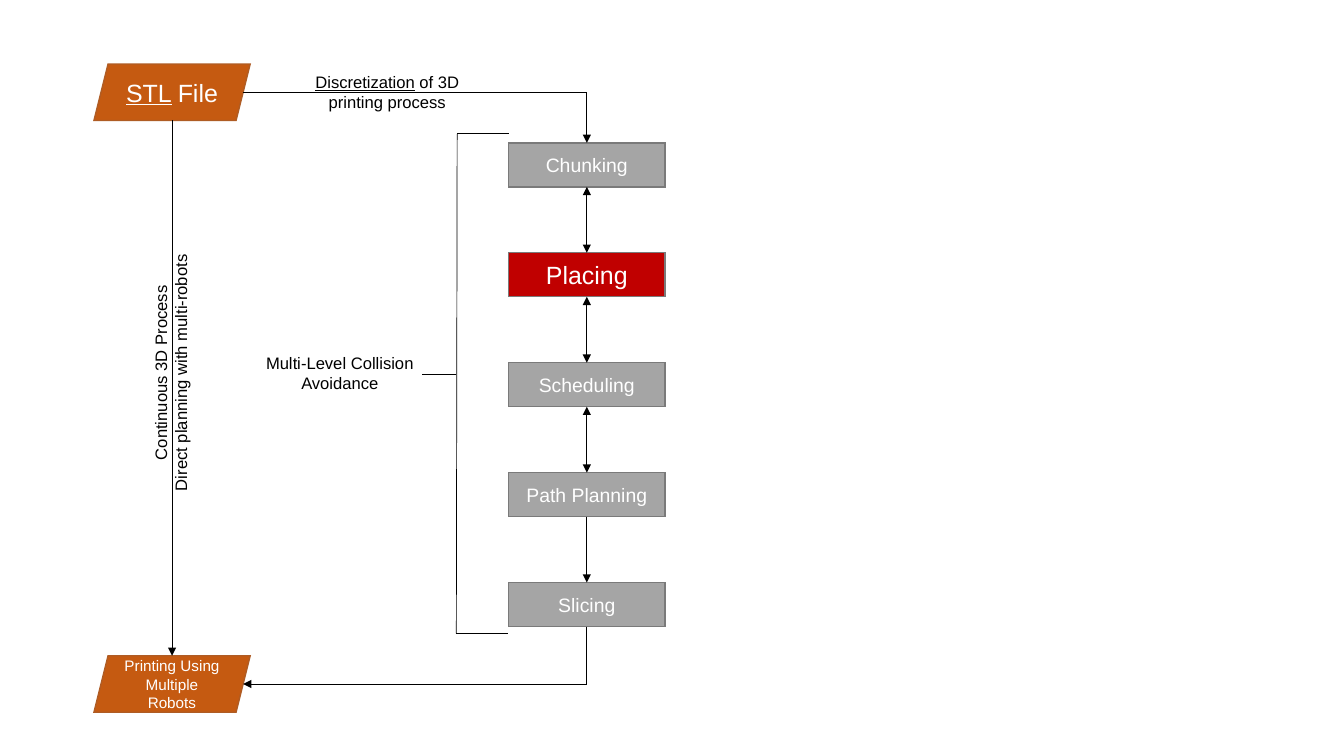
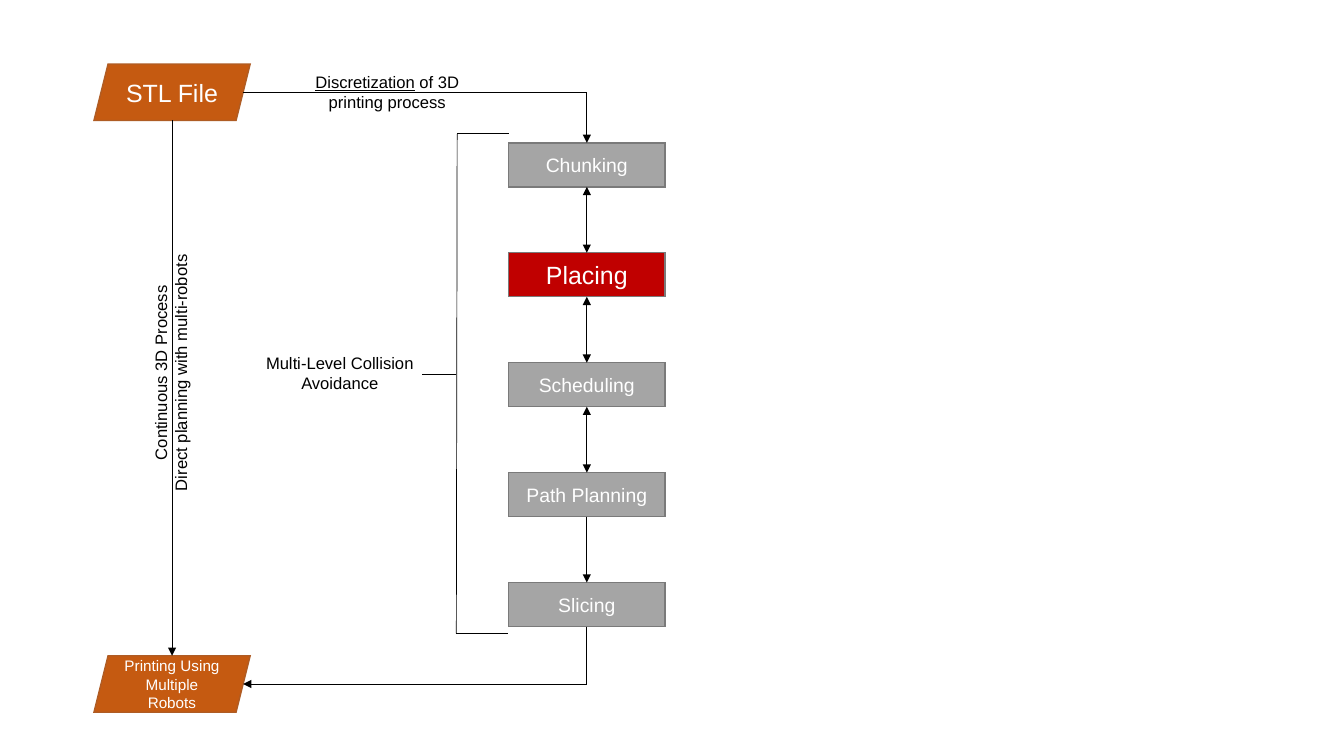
STL underline: present -> none (149, 94)
